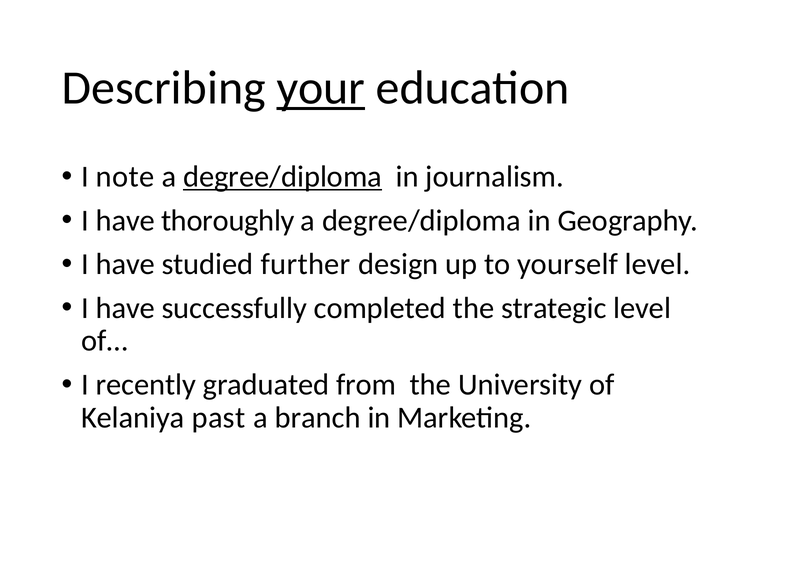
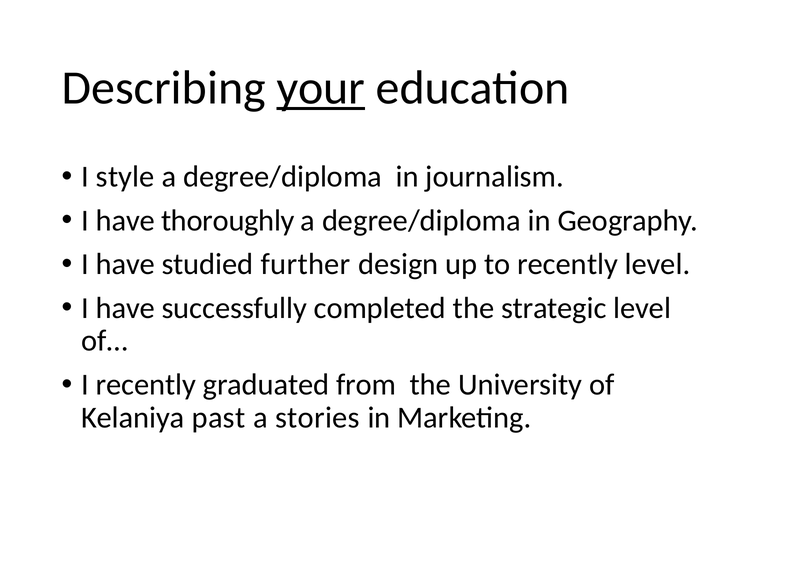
note: note -> style (125, 177)
degree/diploma underline: present -> none (282, 177)
to yourself: yourself -> recently (568, 265)
branch: branch -> stories (317, 418)
